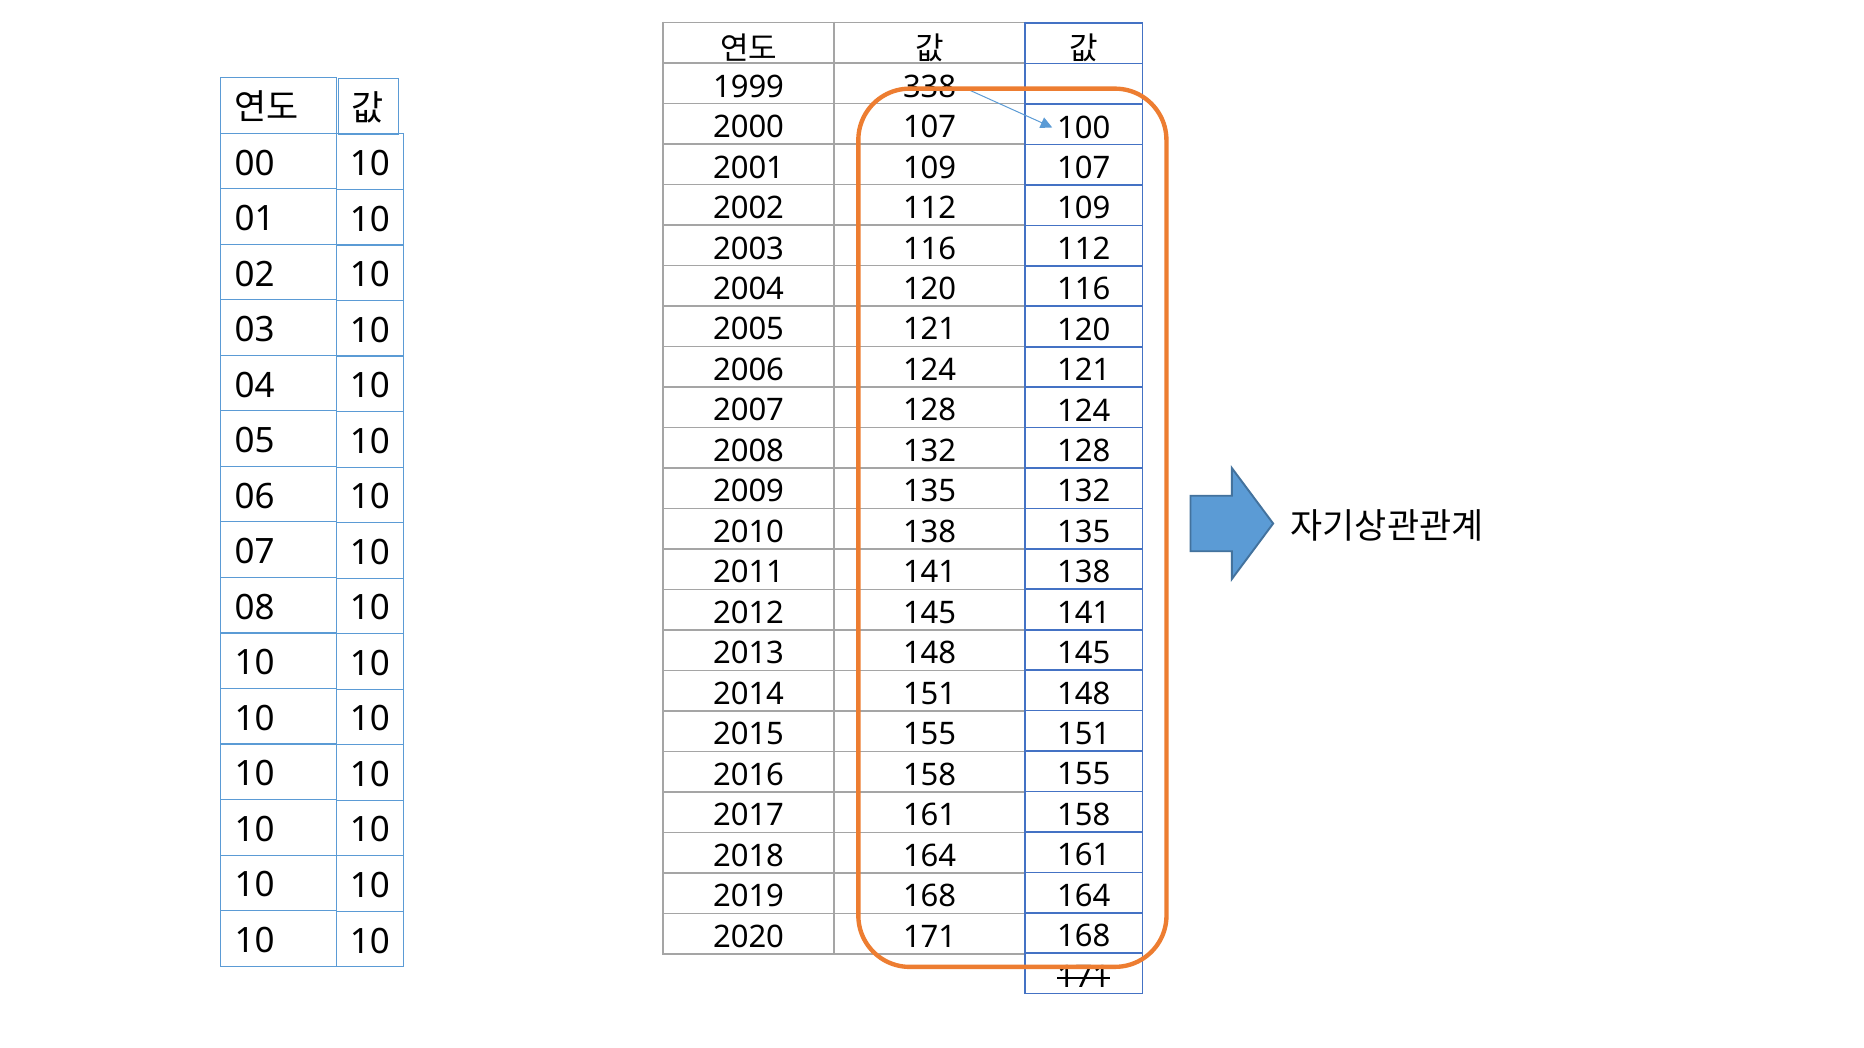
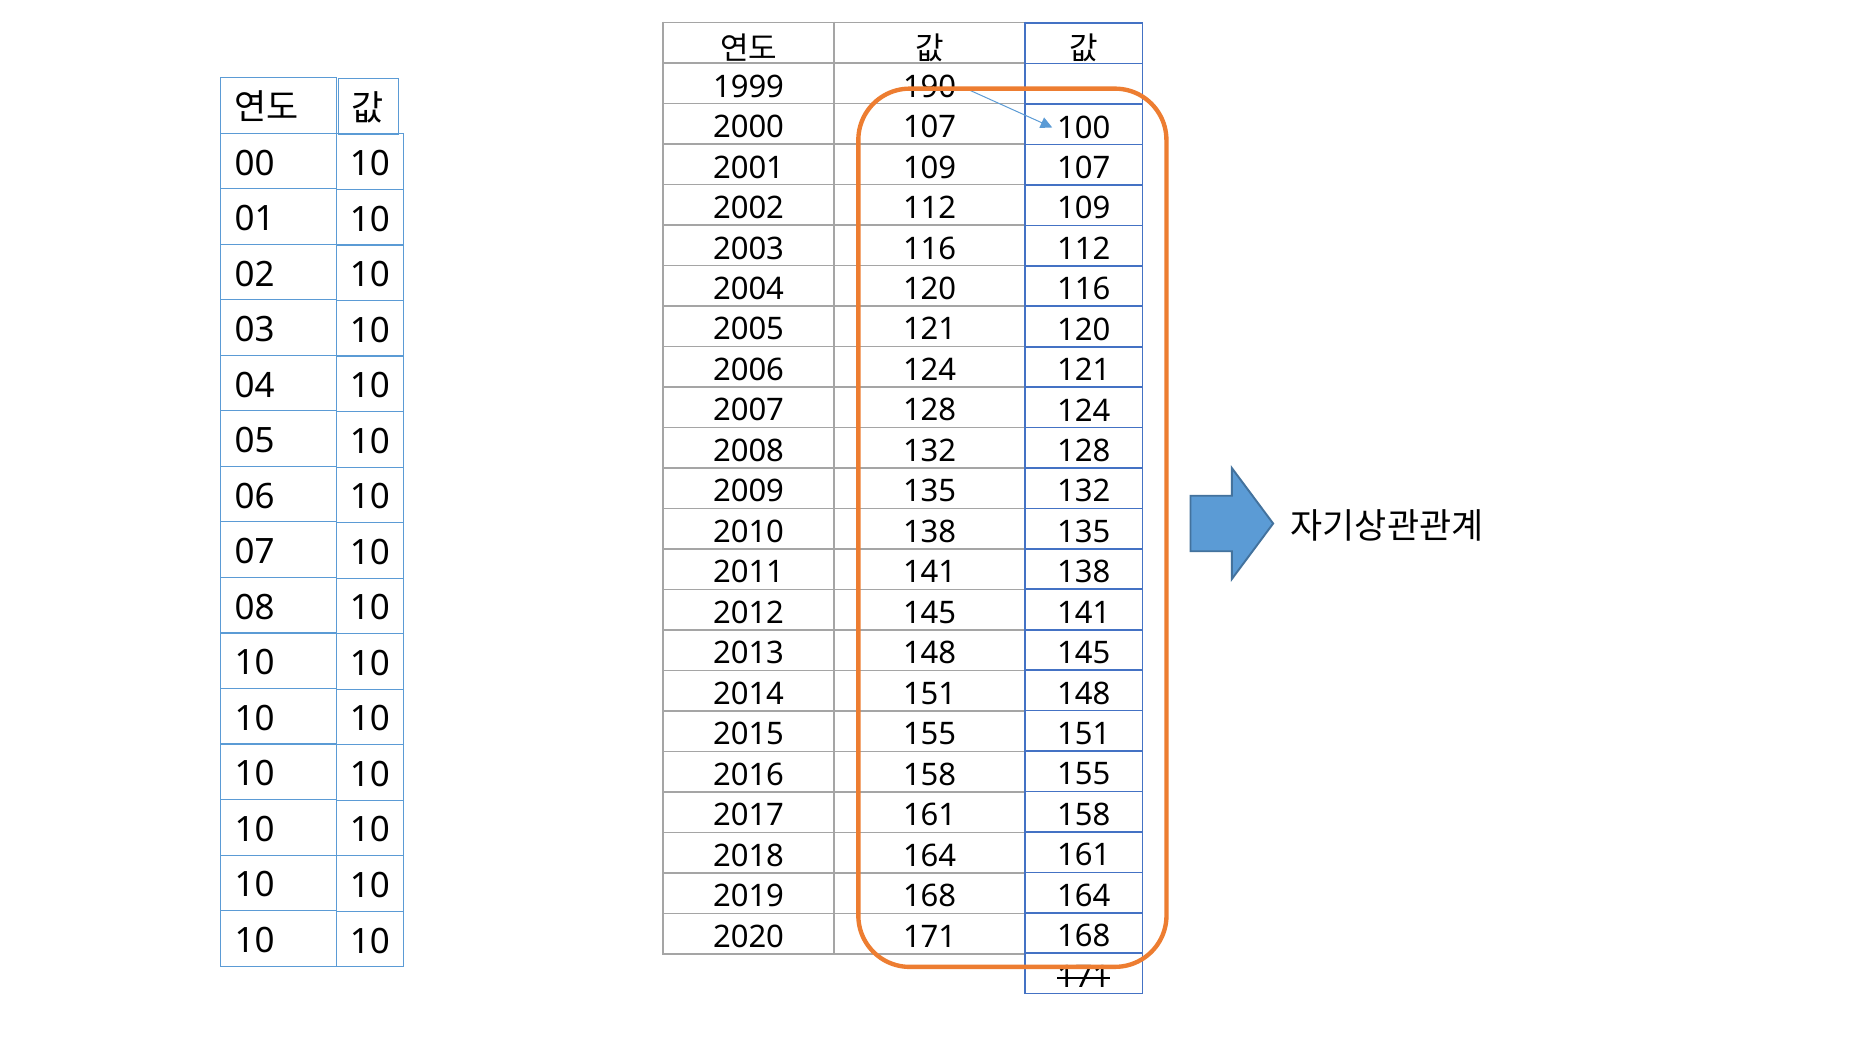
338: 338 -> 190 (930, 87)
